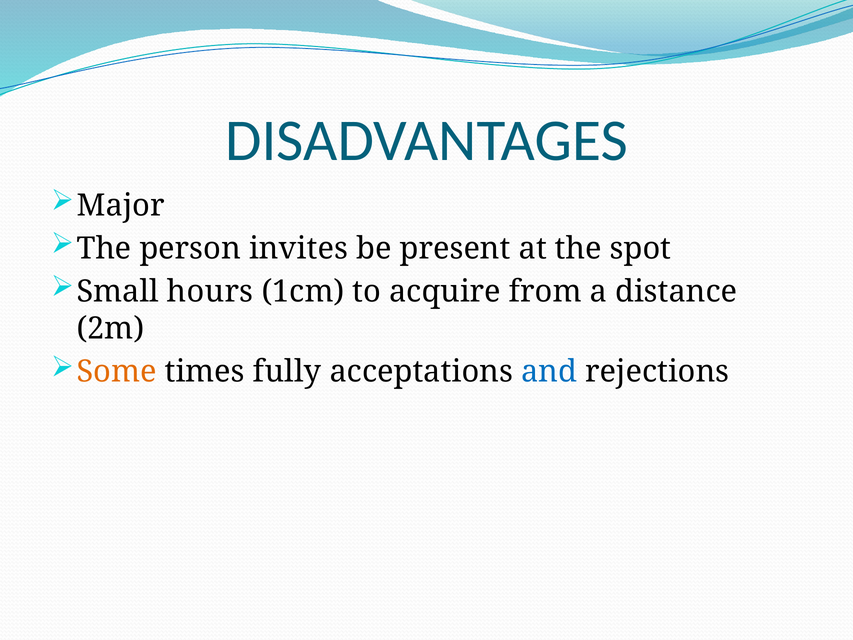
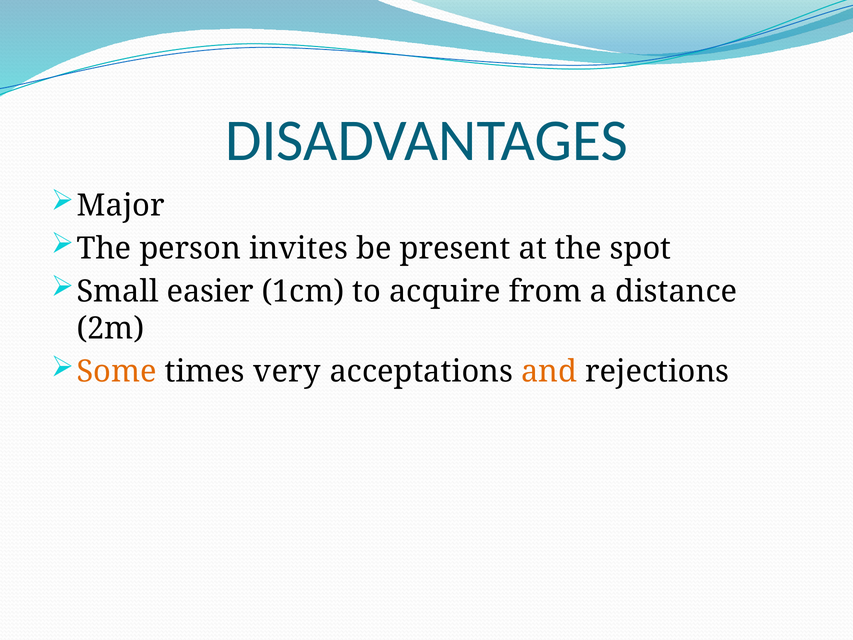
hours: hours -> easier (210, 292)
fully: fully -> very (287, 372)
and colour: blue -> orange (549, 372)
